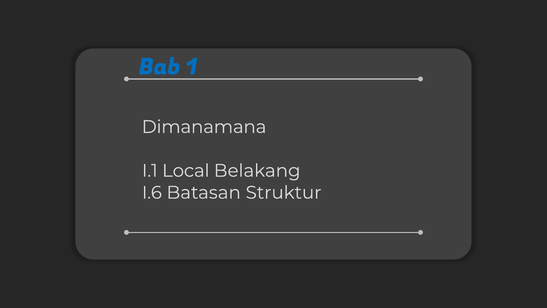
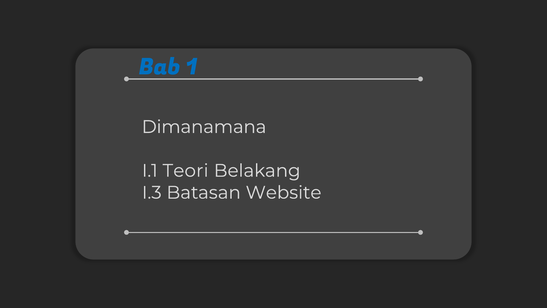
Local: Local -> Teori (186, 171)
I.6: I.6 -> I.3 (152, 192)
Struktur: Struktur -> Website (284, 192)
